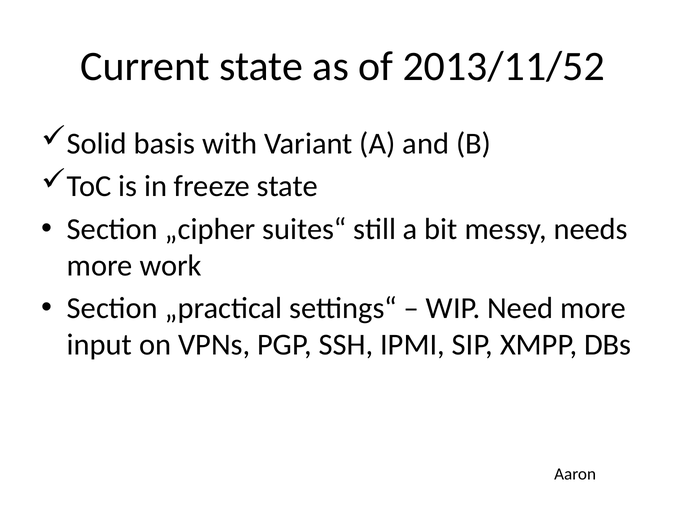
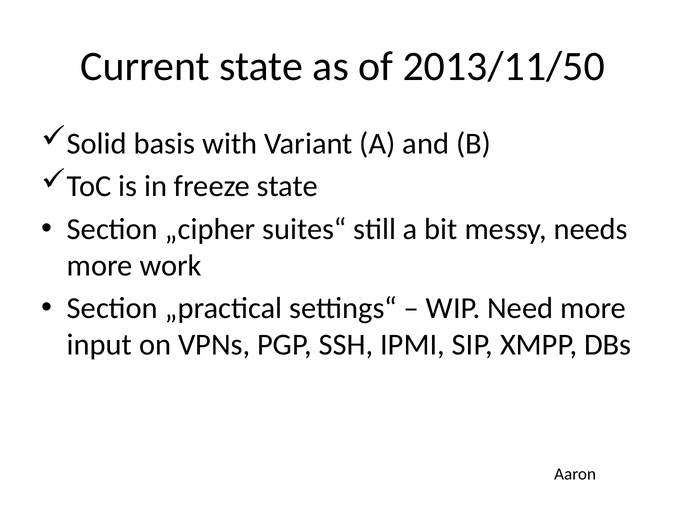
2013/11/52: 2013/11/52 -> 2013/11/50 (504, 66)
